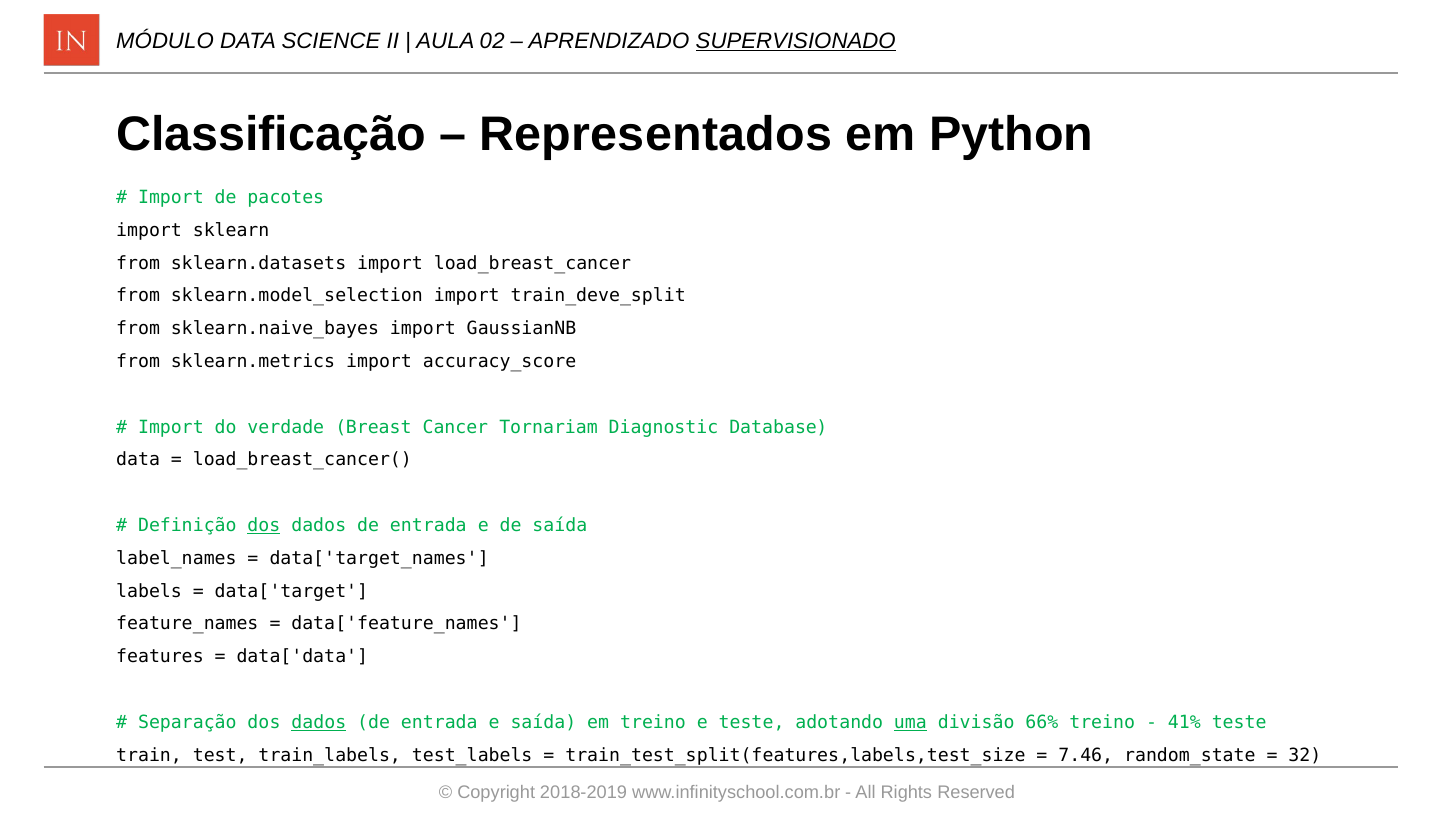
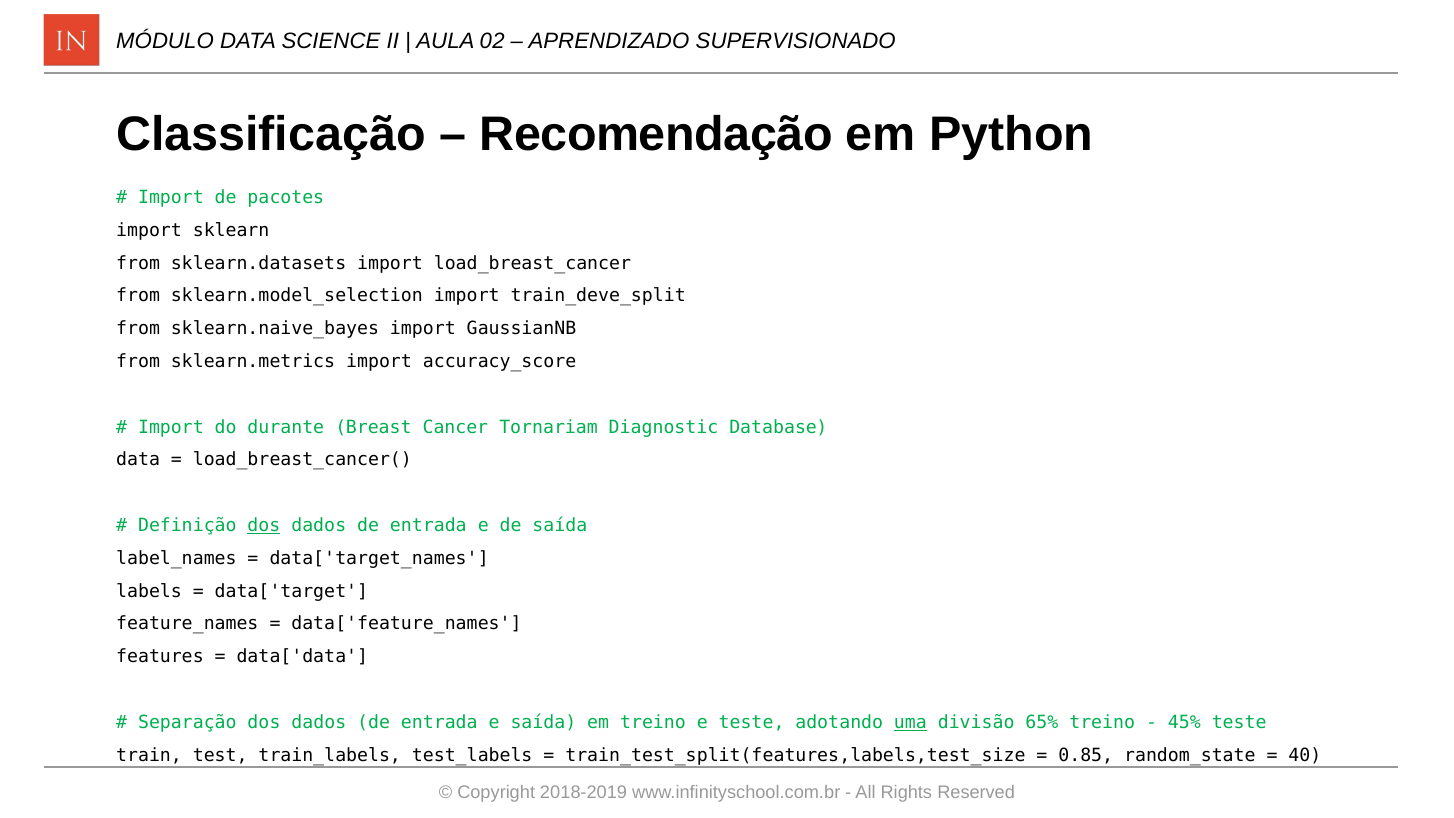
SUPERVISIONADO underline: present -> none (796, 41)
Representados: Representados -> Recomendação (656, 135)
verdade: verdade -> durante (286, 427)
dados underline: present -> none (319, 722)
66%: 66% -> 65% (1042, 722)
41%: 41% -> 45% (1184, 722)
7.46: 7.46 -> 0.85 (1086, 755)
32: 32 -> 40 (1305, 755)
